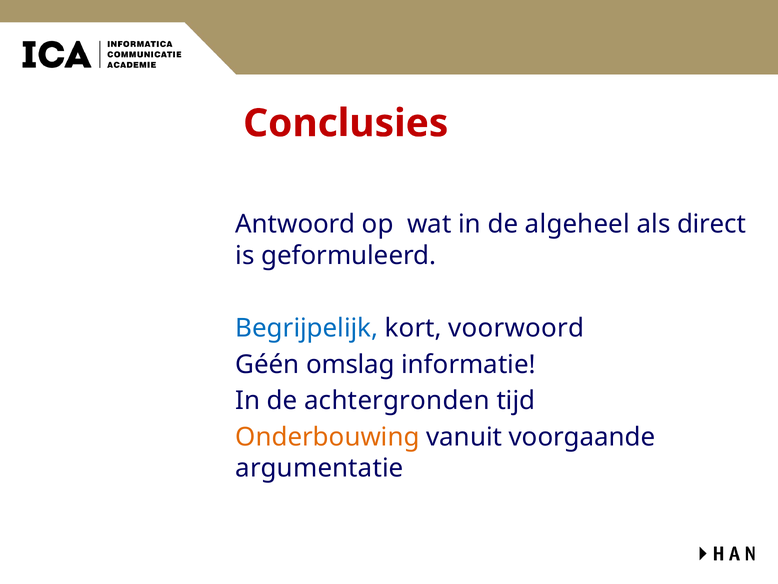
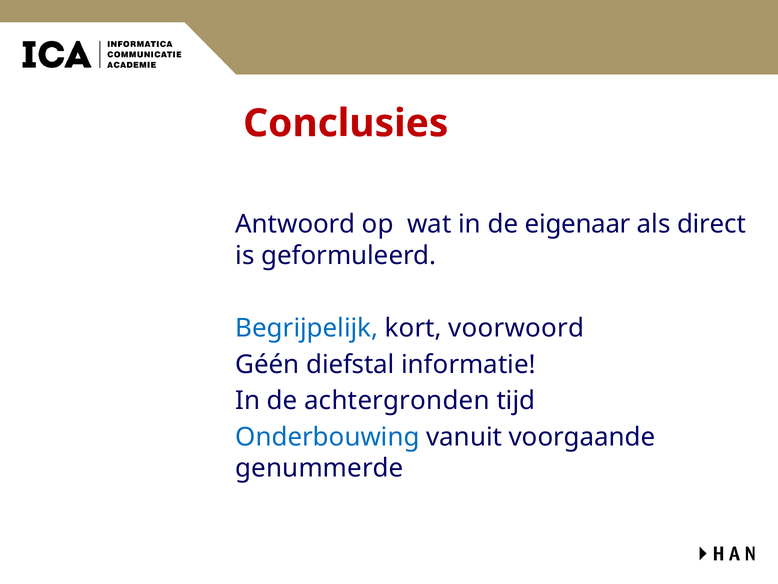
algeheel: algeheel -> eigenaar (578, 224)
omslag: omslag -> diefstal (350, 364)
Onderbouwing colour: orange -> blue (328, 437)
argumentatie: argumentatie -> genummerde (319, 468)
